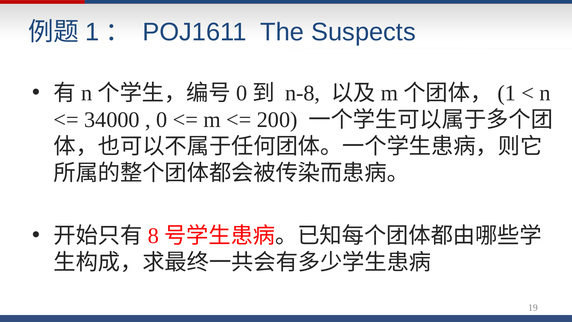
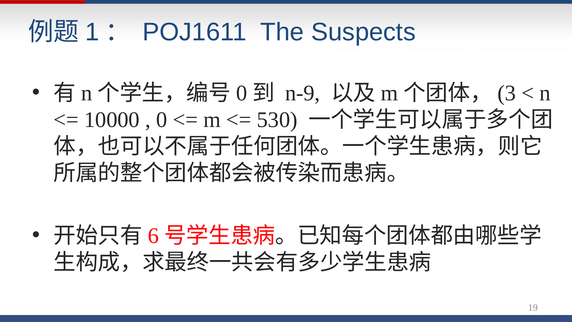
n-8: n-8 -> n-9 (303, 93)
1: 1 -> 3 (507, 93)
34000: 34000 -> 10000 (112, 120)
200: 200 -> 530 (277, 120)
8: 8 -> 6 (153, 236)
